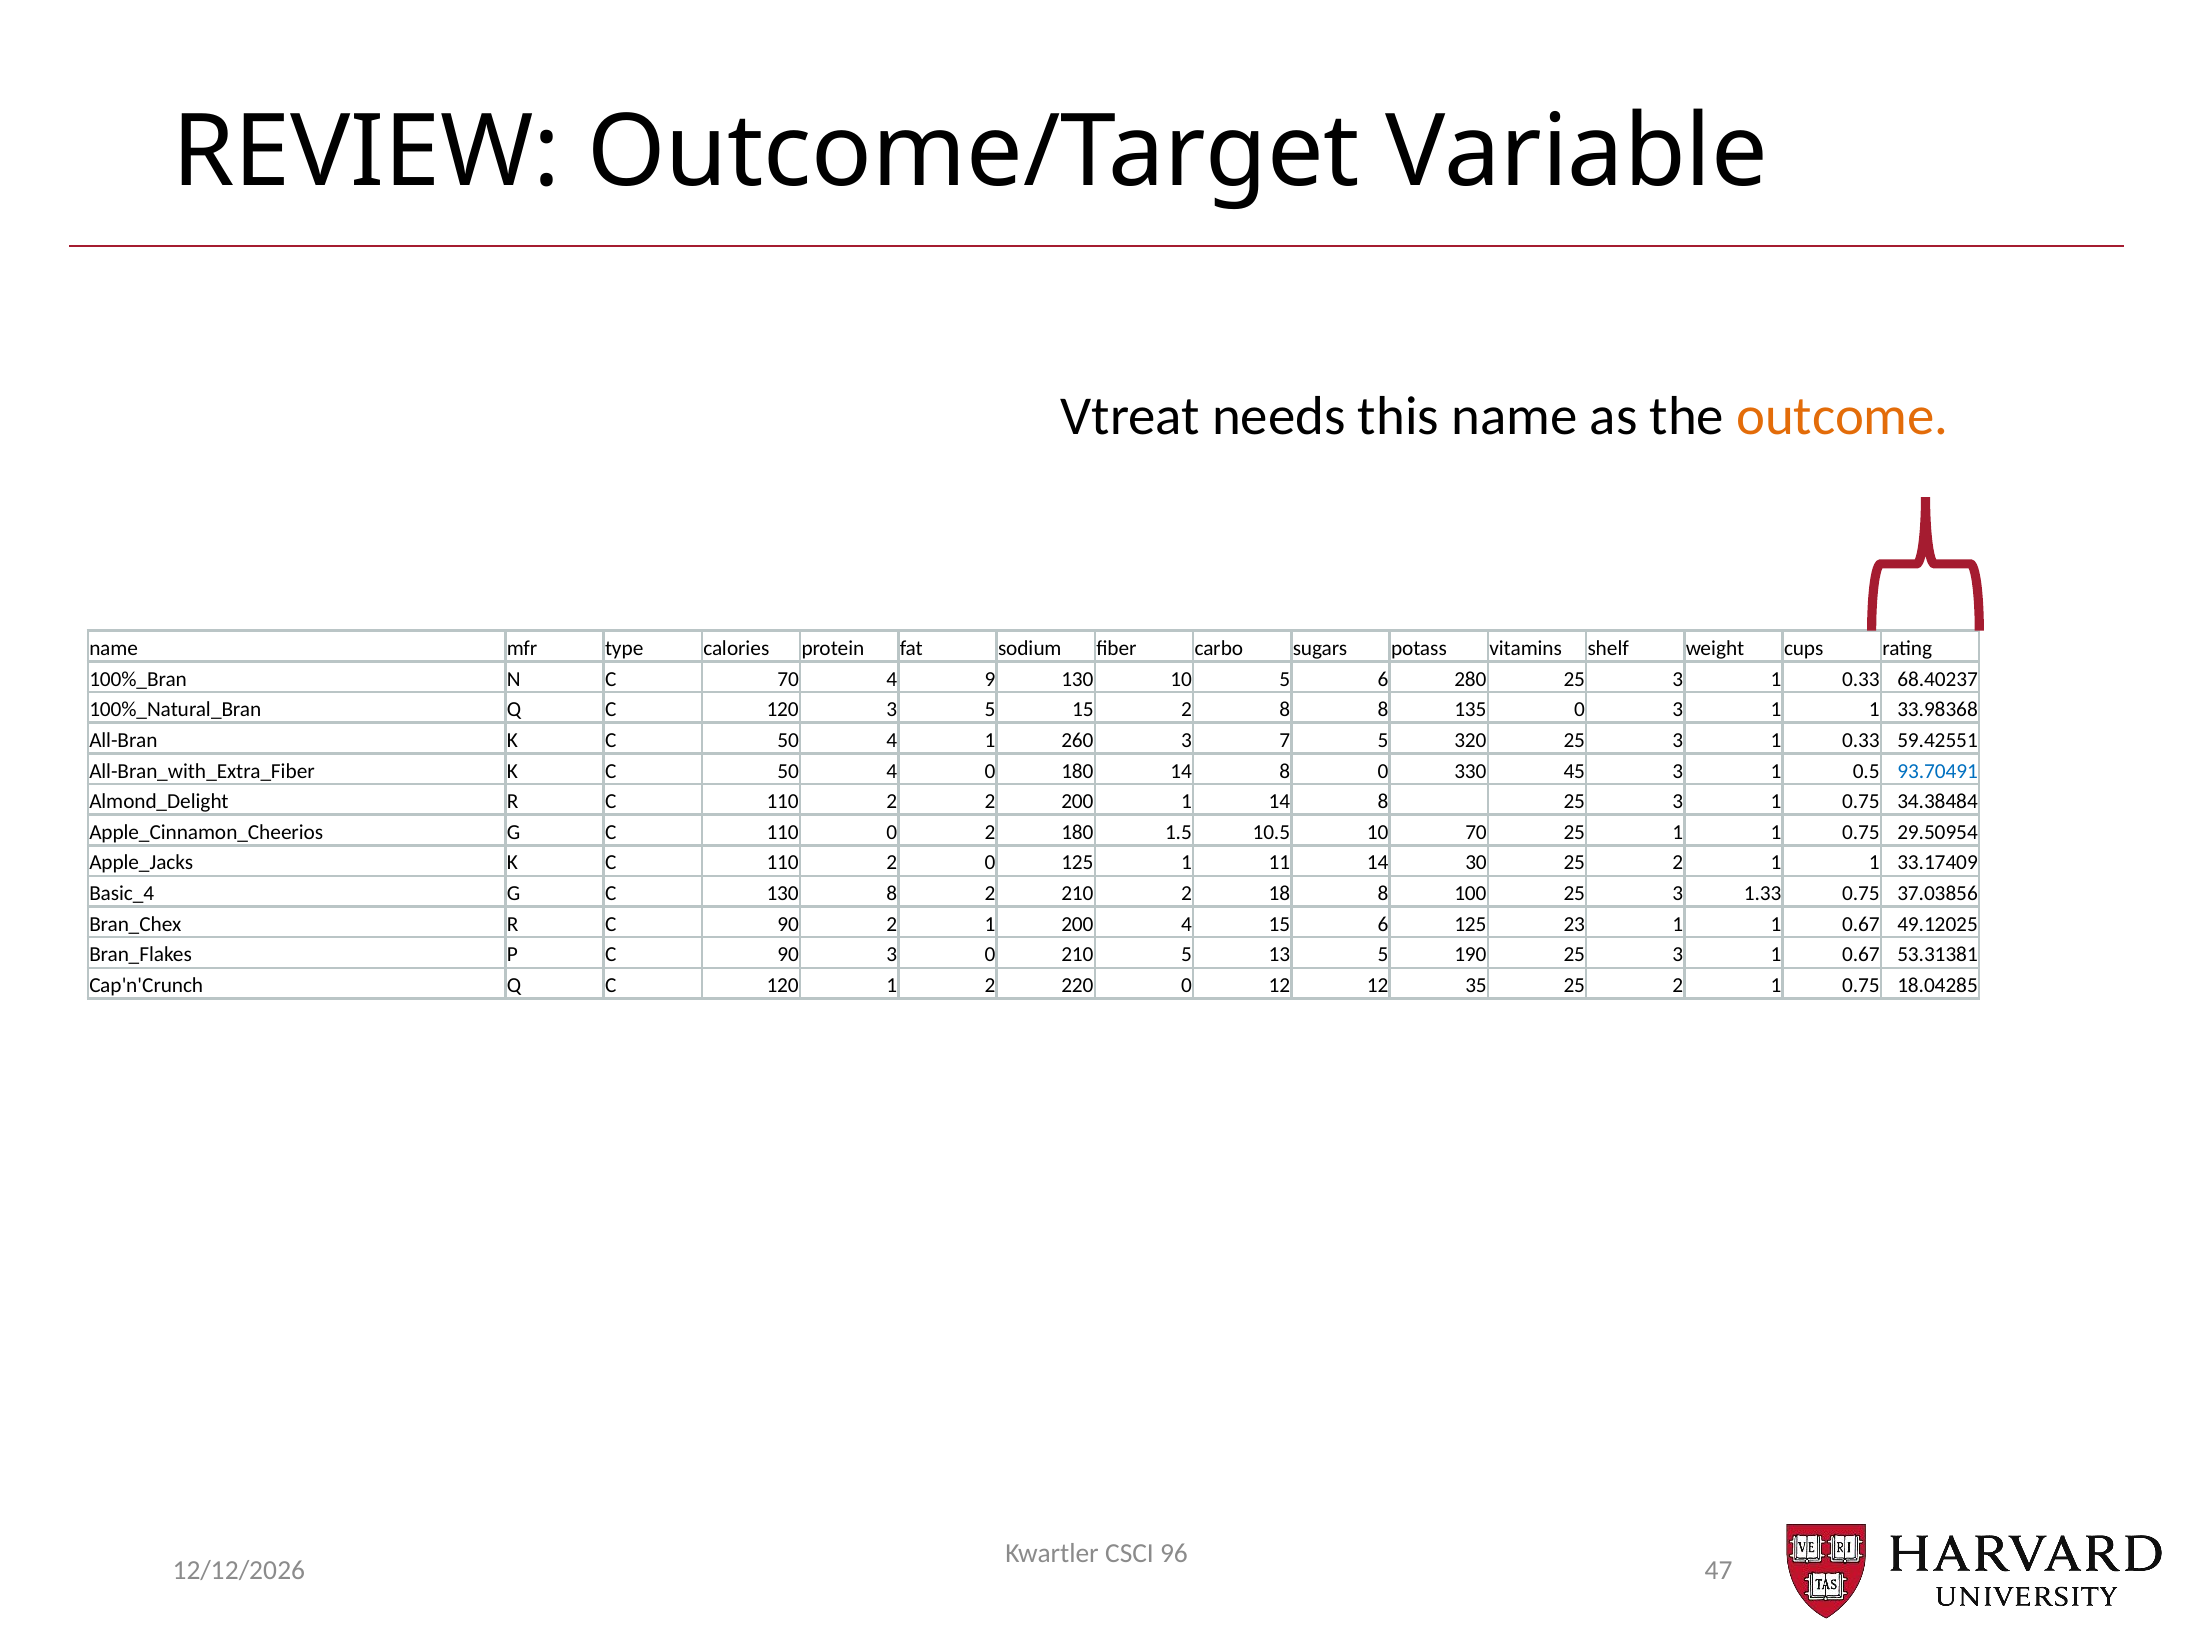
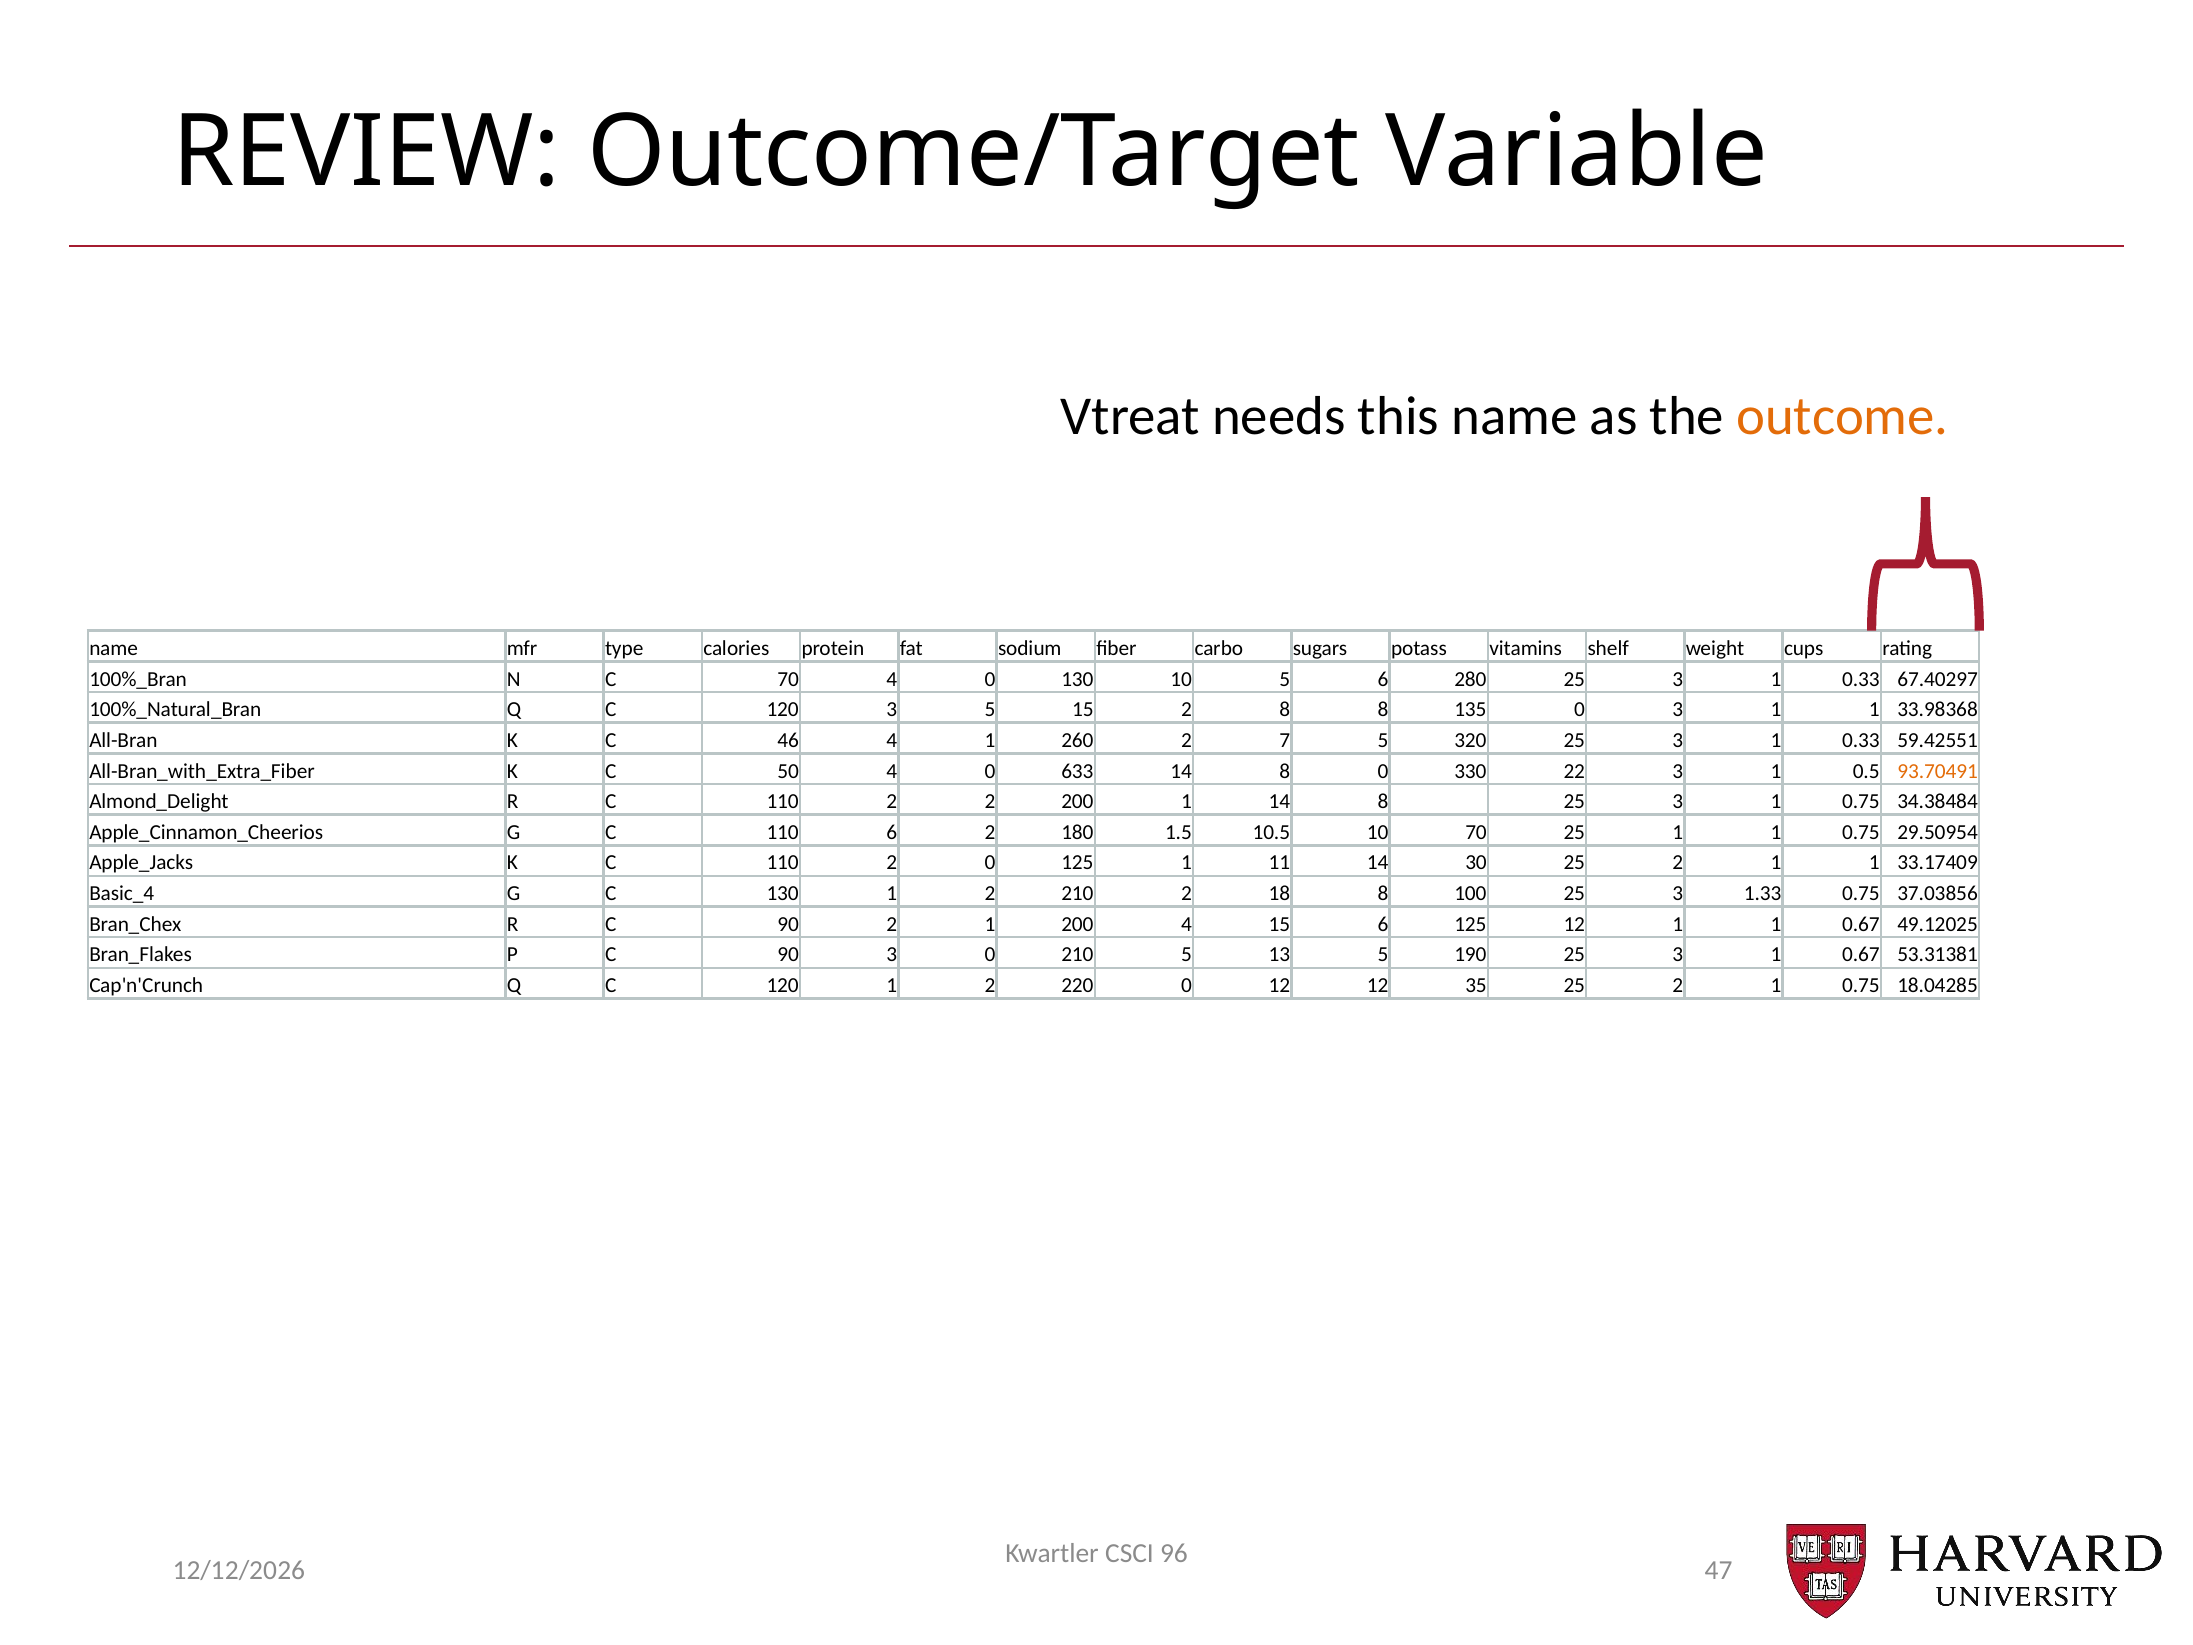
70 4 9: 9 -> 0 (990, 679)
68.40237: 68.40237 -> 67.40297 (1938, 679)
All-Bran K C 50: 50 -> 46 (788, 740)
260 3: 3 -> 2 (1187, 740)
0 180: 180 -> 633 (1077, 771)
45: 45 -> 22 (1574, 771)
93.70491 colour: blue -> orange (1938, 771)
110 0: 0 -> 6 (892, 832)
130 8: 8 -> 1 (892, 893)
125 23: 23 -> 12 (1574, 924)
